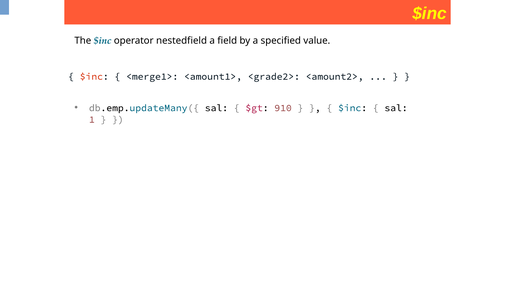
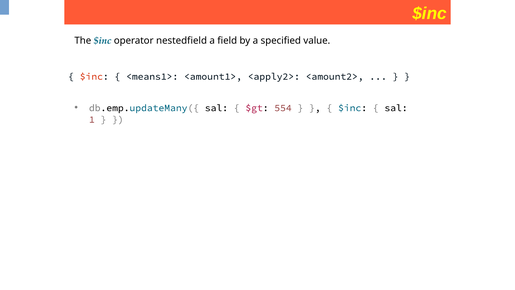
<merge1>: <merge1> -> <means1> (152, 76)
<grade2>: <grade2> -> <apply2> (274, 76)
910: 910 -> 554 (283, 108)
